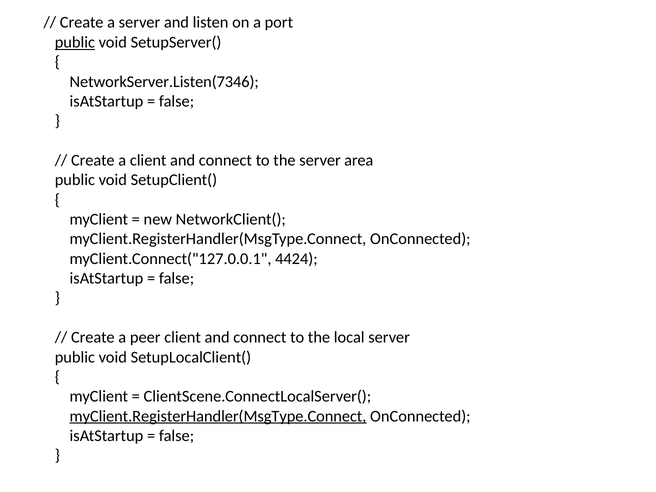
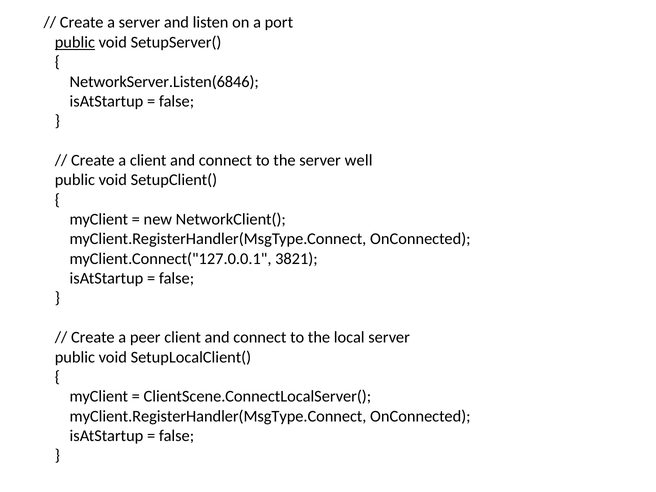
NetworkServer.Listen(7346: NetworkServer.Listen(7346 -> NetworkServer.Listen(6846 (164, 82)
area: area -> well (359, 160)
4424: 4424 -> 3821 (296, 259)
myClient.RegisterHandler(MsgType.Connect underline: present -> none (218, 416)
